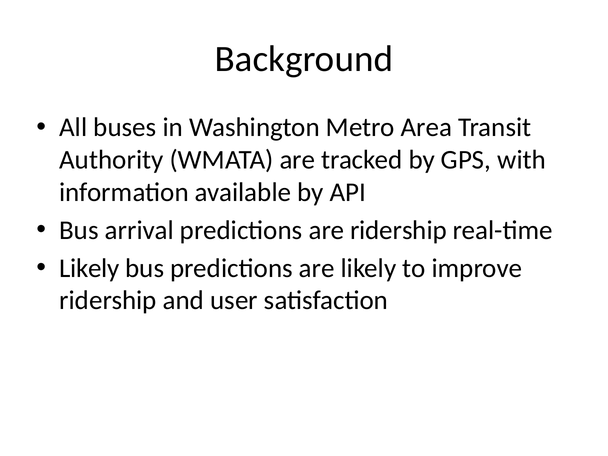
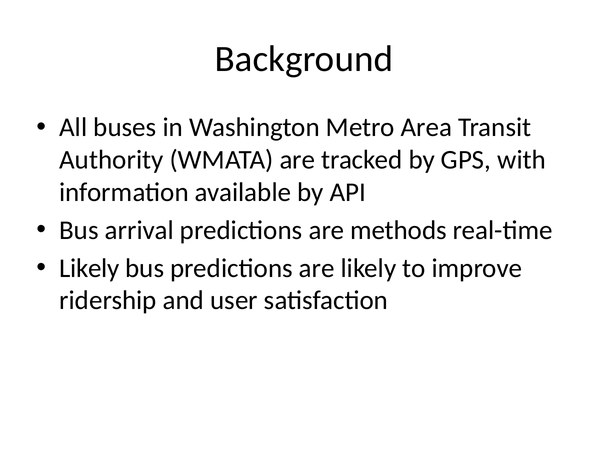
are ridership: ridership -> methods (398, 230)
